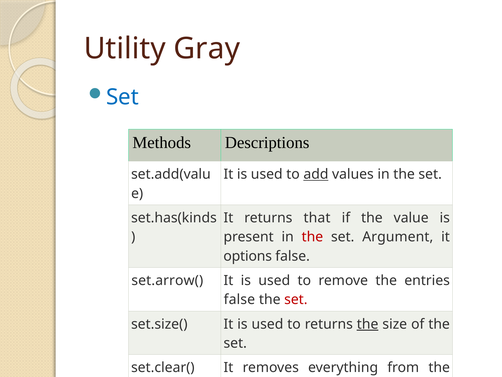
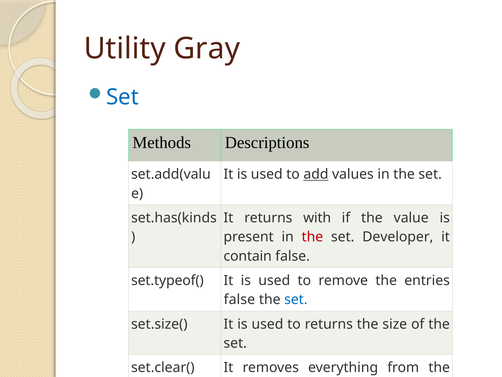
that: that -> with (317, 218)
Argument: Argument -> Developer (398, 237)
options: options -> contain (248, 256)
set.arrow(: set.arrow( -> set.typeof( (167, 280)
set colour: red -> blue (296, 299)
the underline: present -> none (368, 324)
